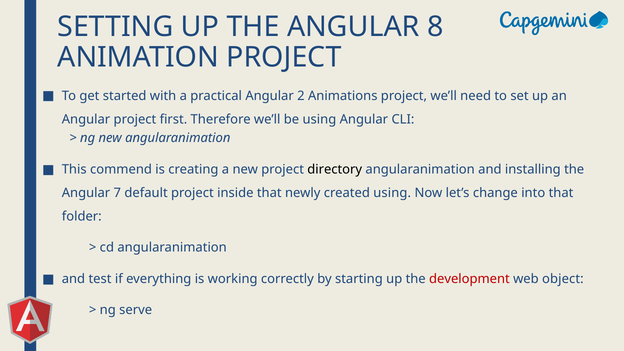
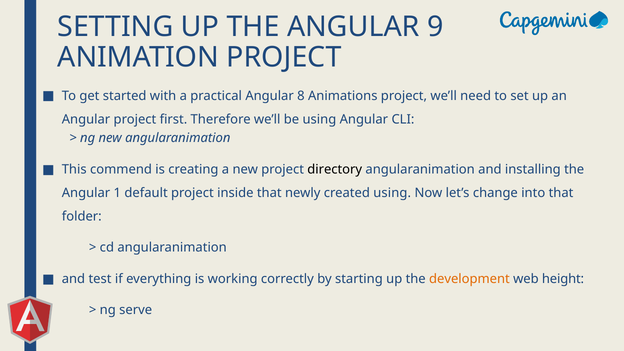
8: 8 -> 9 (435, 27)
2: 2 -> 8 (301, 96)
7: 7 -> 1 (117, 193)
development colour: red -> orange (469, 279)
object: object -> height (563, 279)
